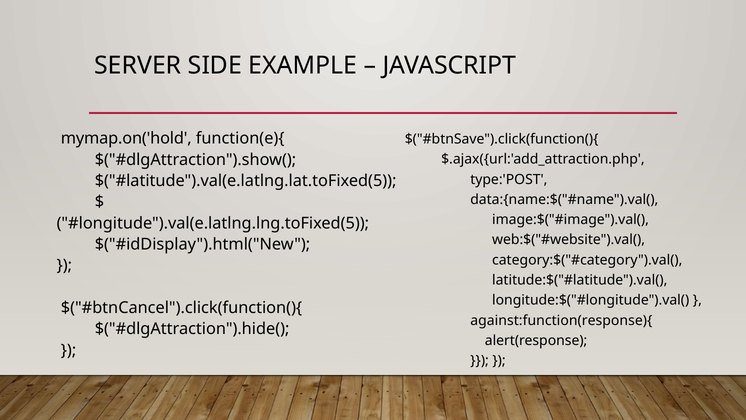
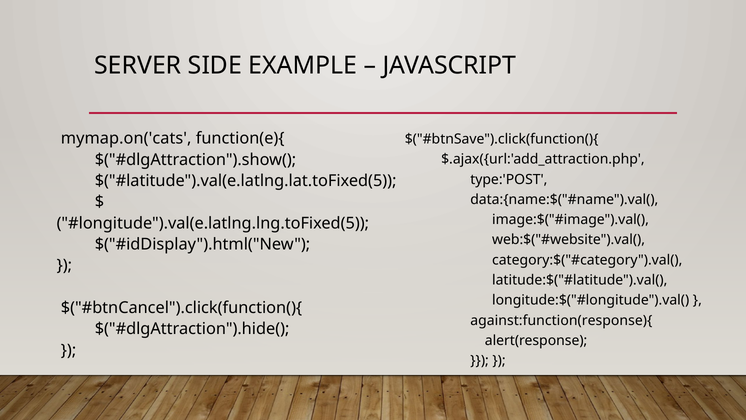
mymap.on('hold: mymap.on('hold -> mymap.on('cats (126, 138)
